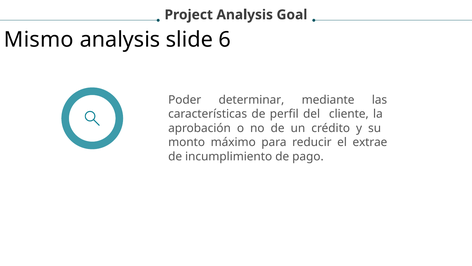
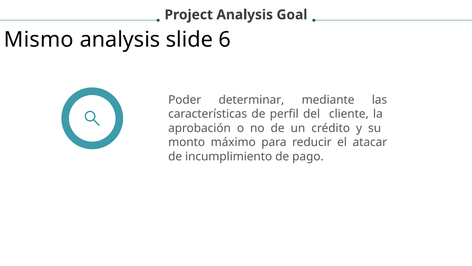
extrae: extrae -> atacar (370, 142)
